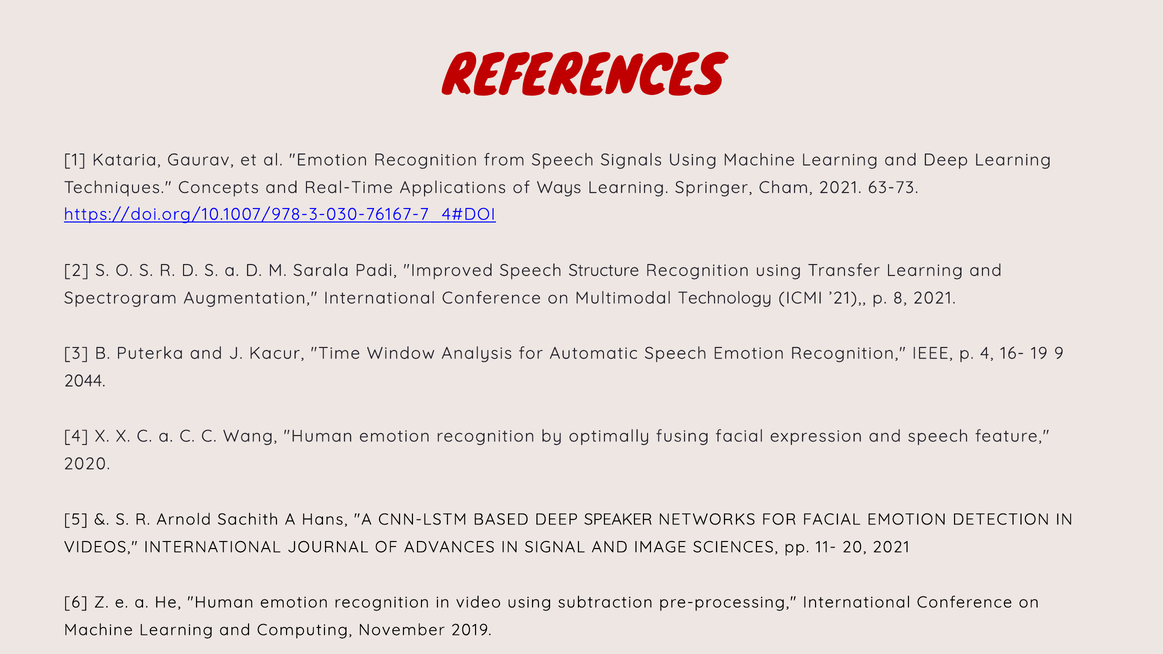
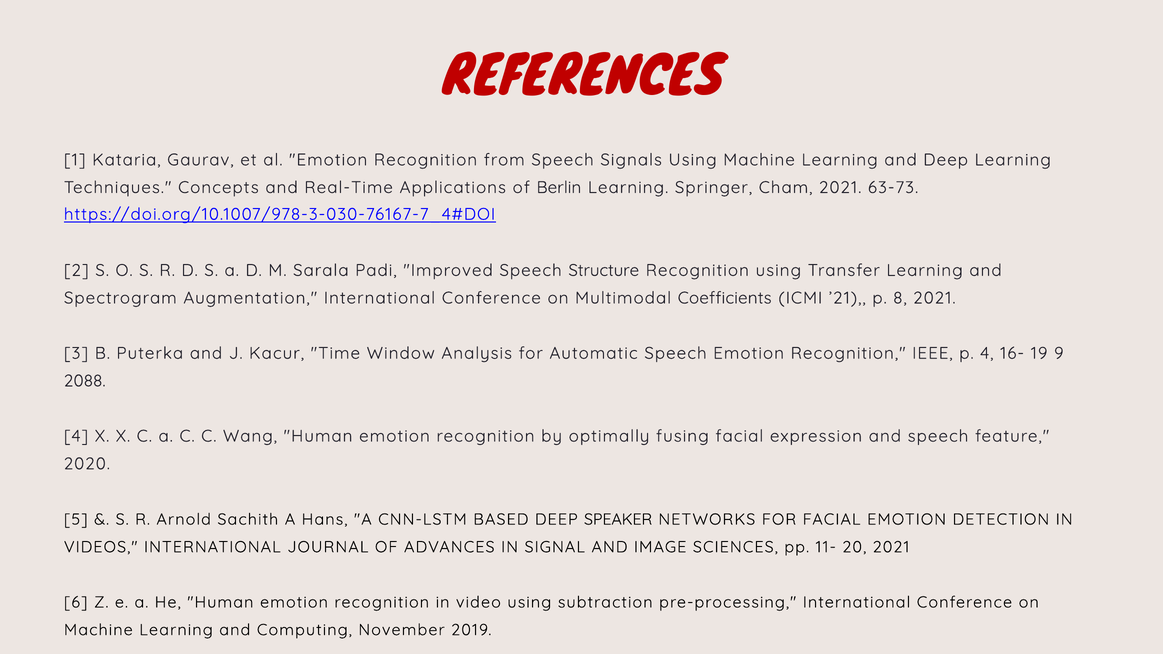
Ways: Ways -> Berlin (559, 188)
Technology: Technology -> Coefficients (725, 298)
2044: 2044 -> 2088 (85, 381)
